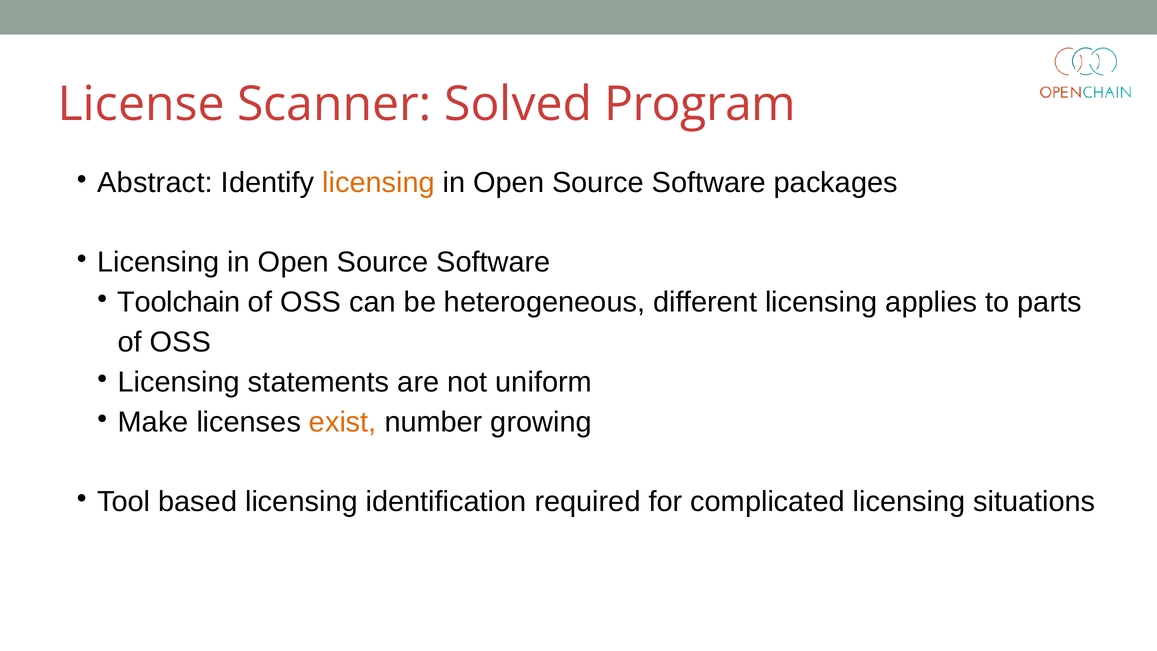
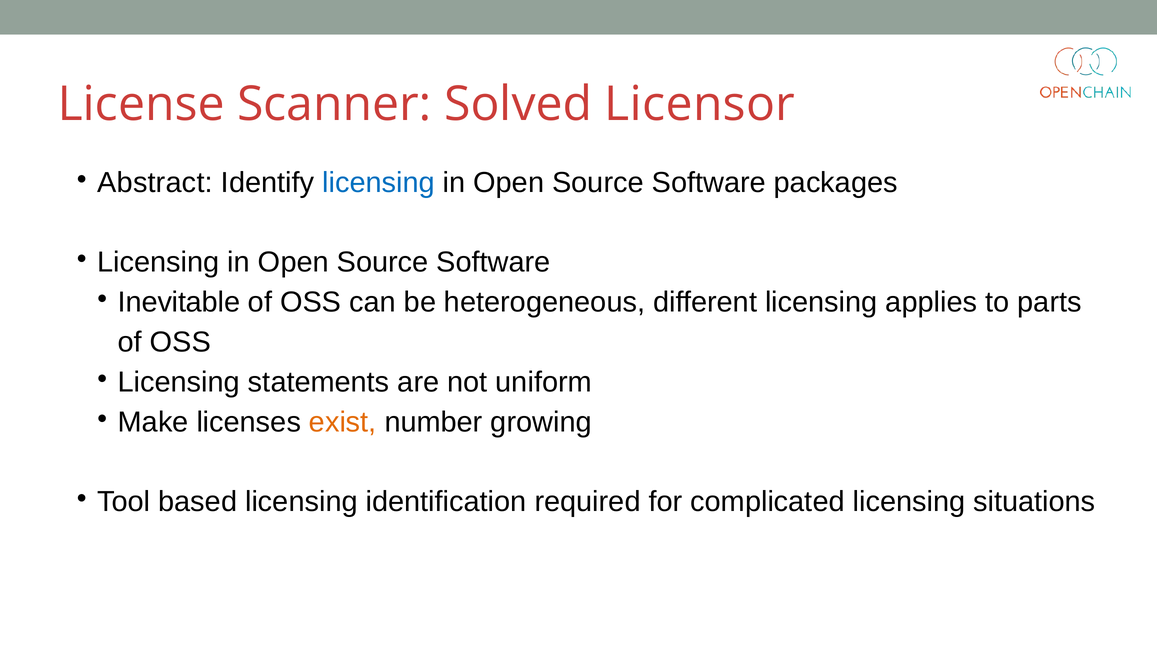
Program: Program -> Licensor (700, 104)
licensing colour: orange -> blue (379, 183)
Toolchain: Toolchain -> Inevitable (179, 302)
